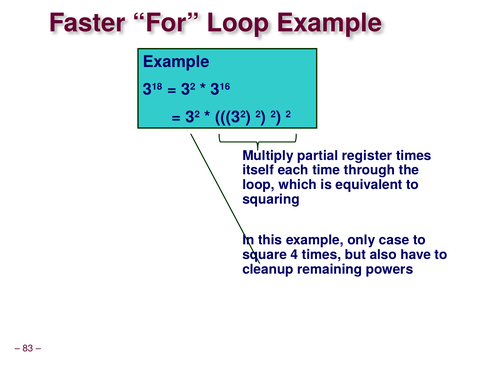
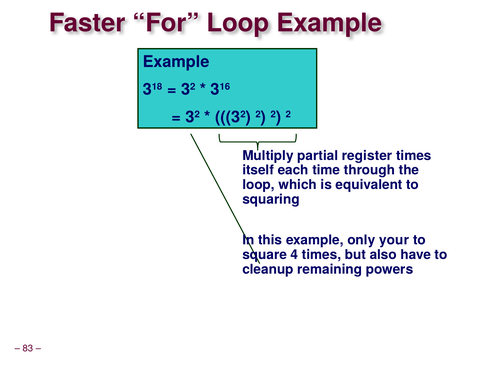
case: case -> your (394, 240)
